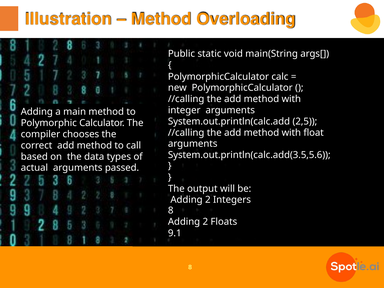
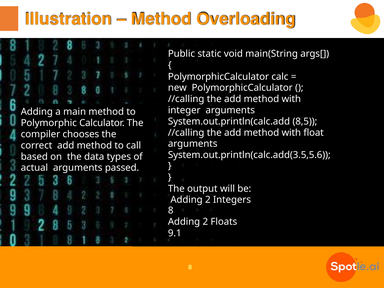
2,5: 2,5 -> 8,5 (305, 121)
